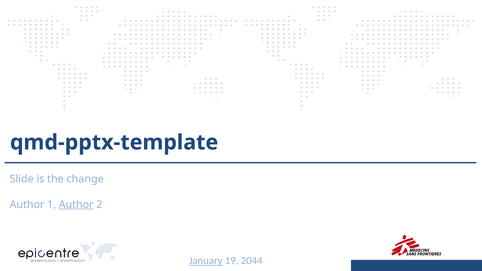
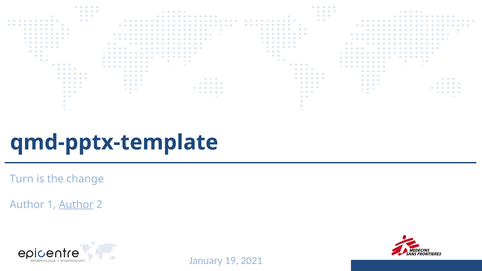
Slide: Slide -> Turn (22, 179)
January underline: present -> none (206, 261)
2044: 2044 -> 2021 (252, 261)
